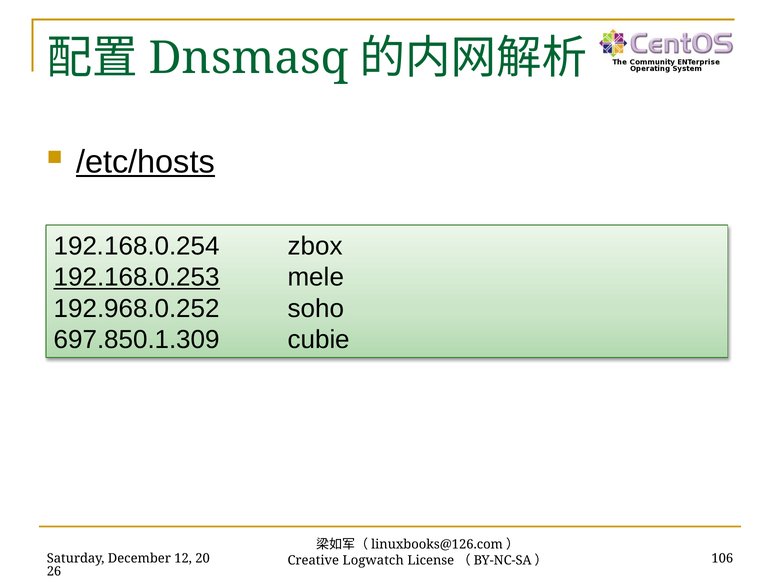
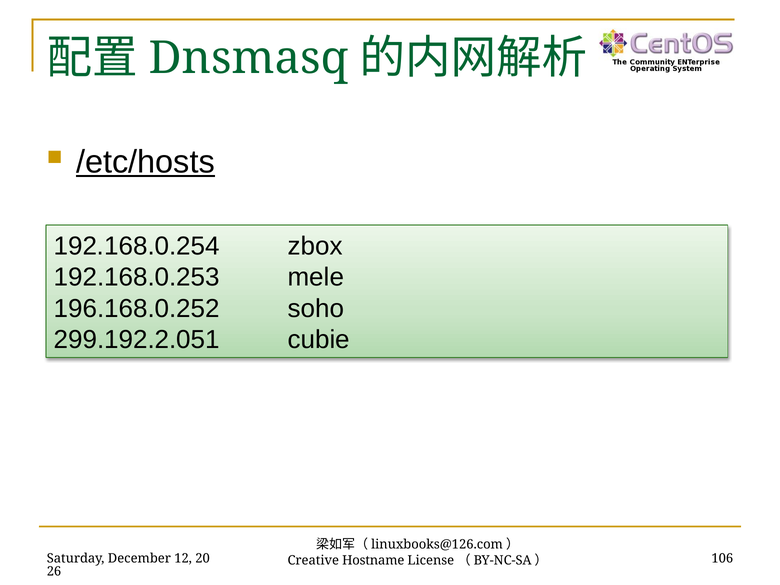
192.168.0.253 underline: present -> none (137, 277)
192.968.0.252: 192.968.0.252 -> 196.168.0.252 (137, 309)
697.850.1.309: 697.850.1.309 -> 299.192.2.051 (137, 340)
Logwatch: Logwatch -> Hostname (373, 560)
